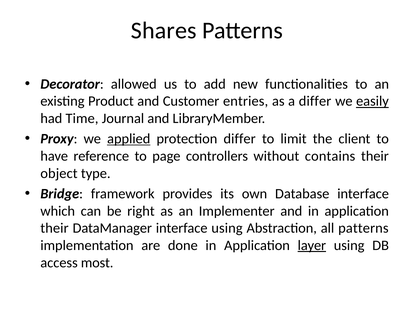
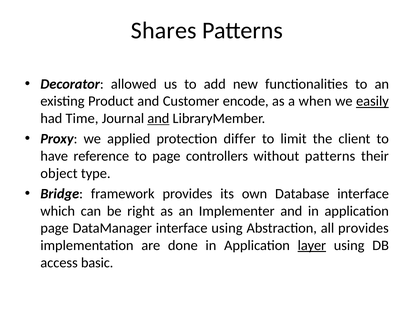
entries: entries -> encode (246, 101)
a differ: differ -> when (315, 101)
and underline: none -> present (158, 119)
applied underline: present -> none (129, 139)
without contains: contains -> patterns (330, 156)
their: their -> page (55, 229)
all patterns: patterns -> provides (363, 229)
most: most -> basic (97, 263)
